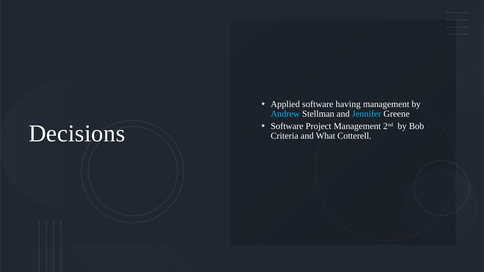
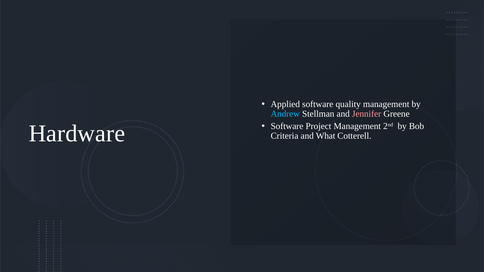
having: having -> quality (348, 104)
Jennifer colour: light blue -> pink (367, 114)
Decisions: Decisions -> Hardware (77, 134)
